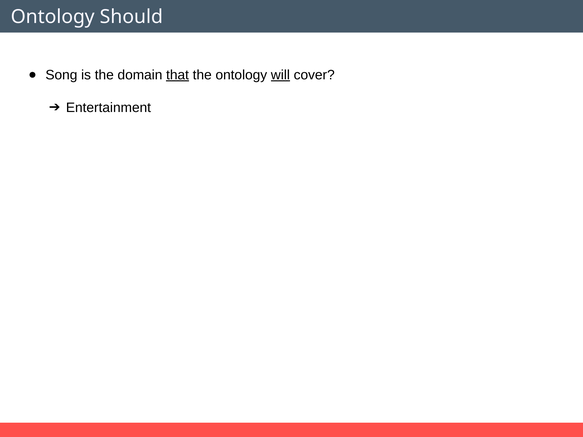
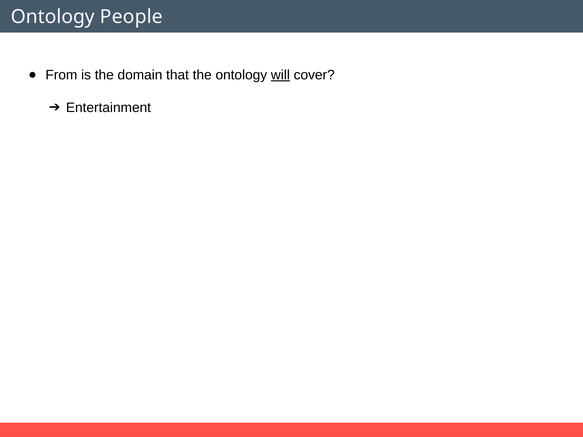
Should: Should -> People (131, 17)
Song: Song -> From (61, 75)
that underline: present -> none (178, 75)
